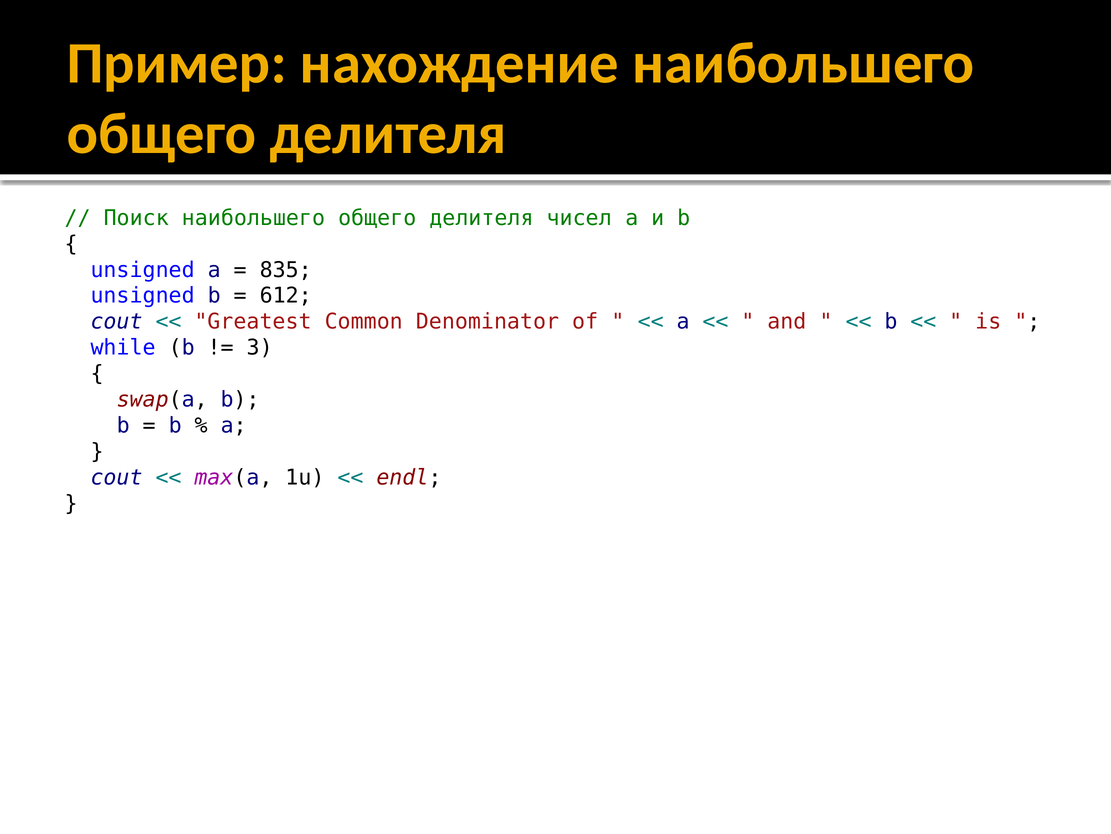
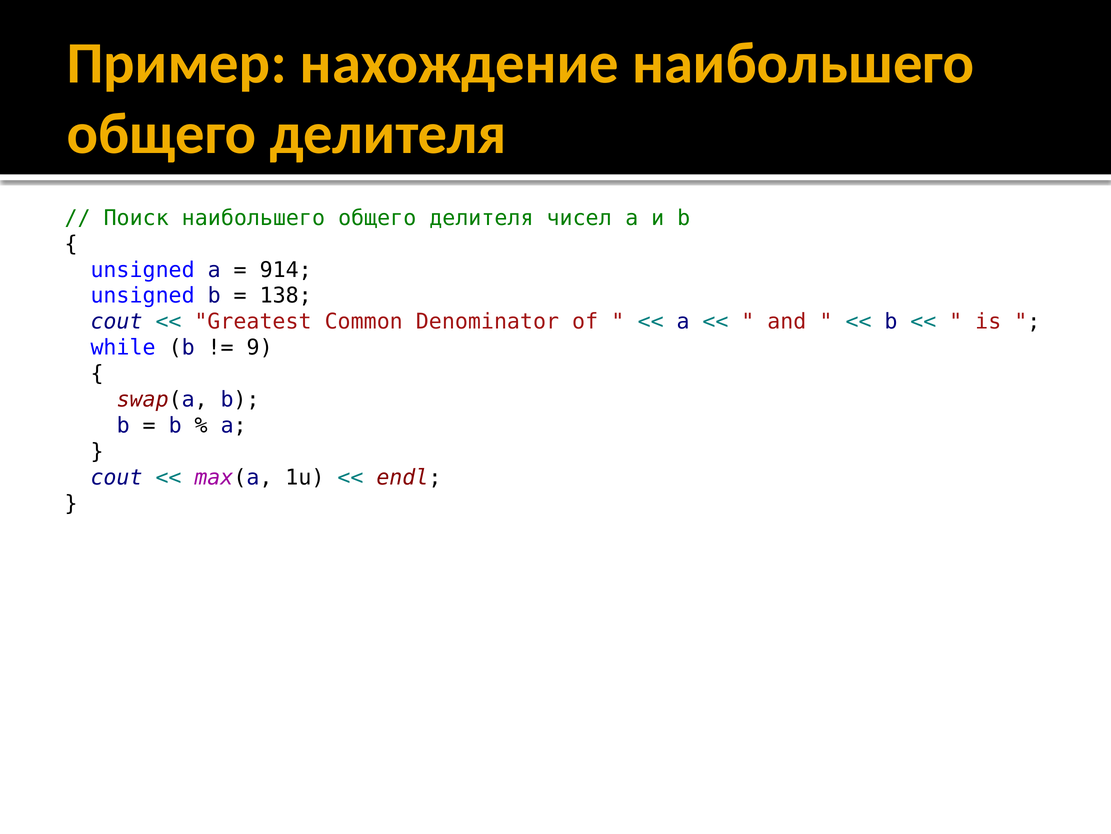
835: 835 -> 914 (286, 270)
612: 612 -> 138 (286, 296)
3: 3 -> 9 (260, 347)
